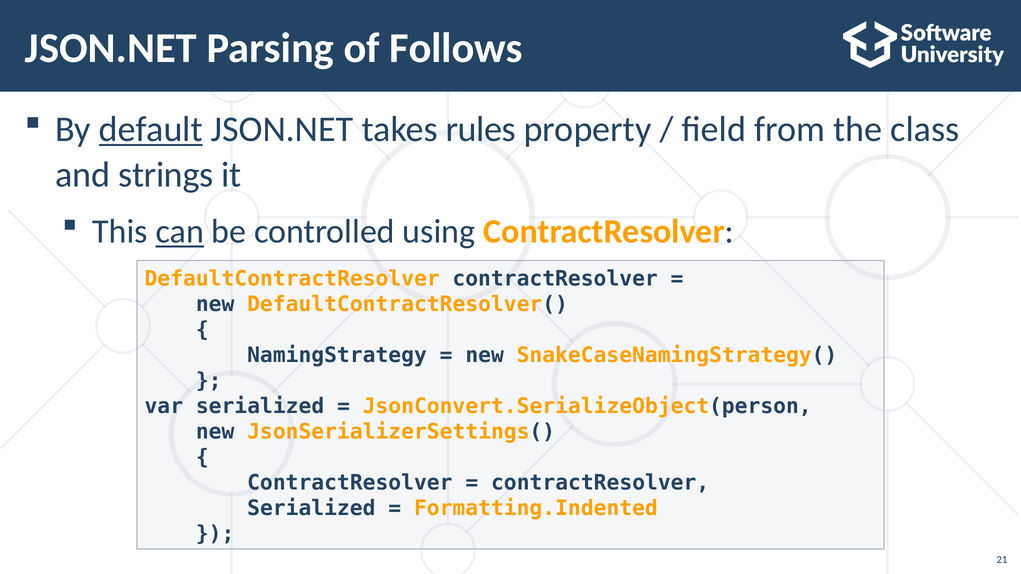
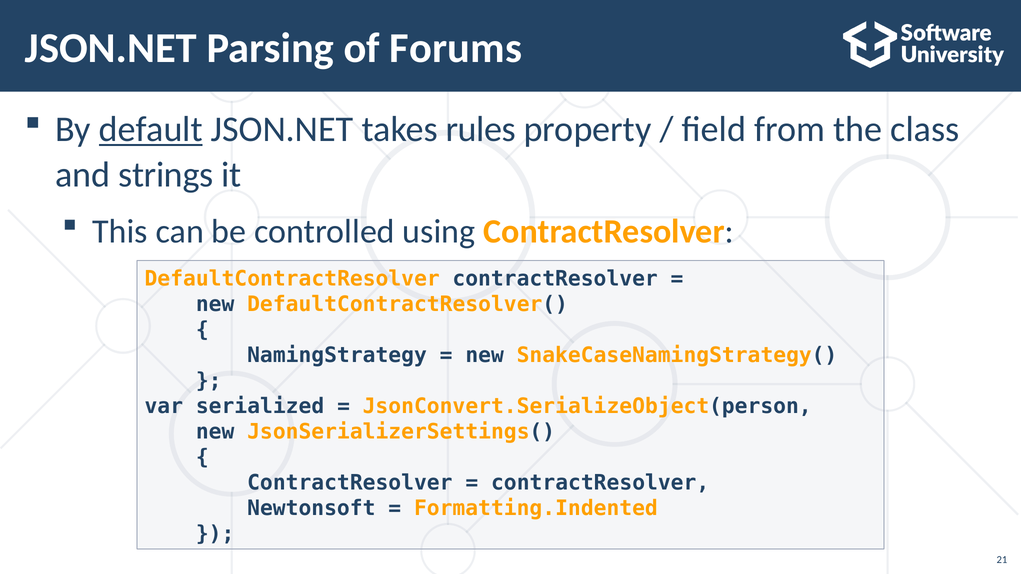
Follows: Follows -> Forums (456, 48)
can underline: present -> none (180, 232)
Serialized: Serialized -> Newtonsoft (311, 509)
